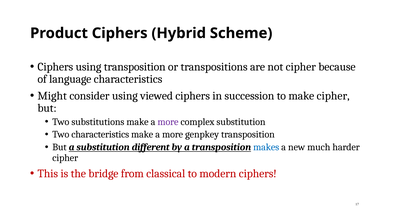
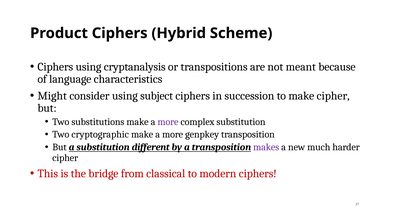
using transposition: transposition -> cryptanalysis (135, 67)
not cipher: cipher -> meant (301, 67)
viewed: viewed -> subject (157, 96)
Two characteristics: characteristics -> cryptographic (100, 135)
makes colour: blue -> purple (266, 147)
